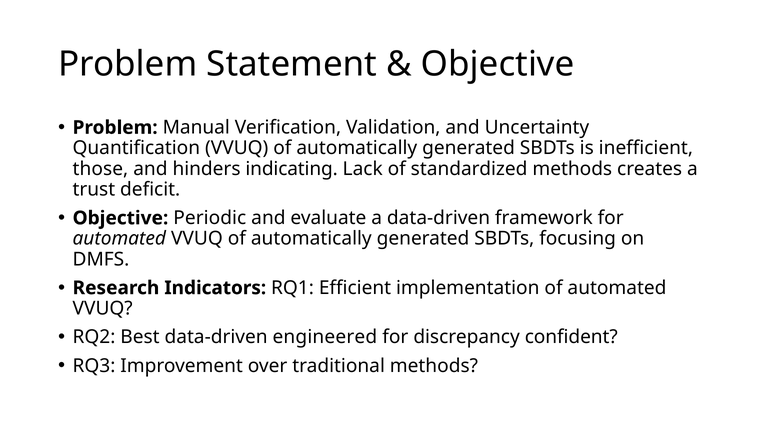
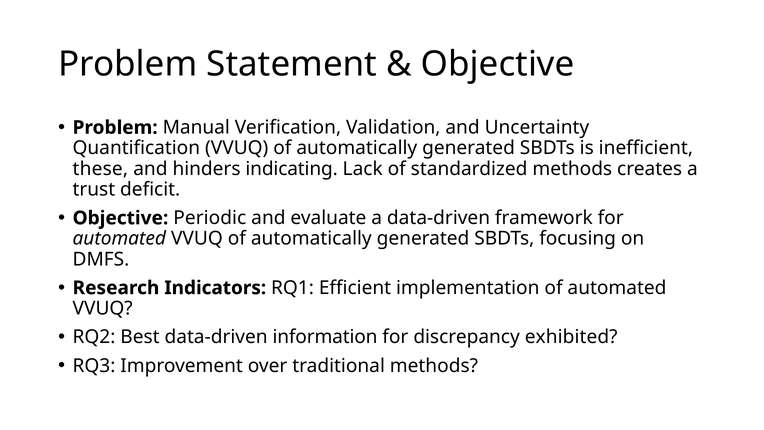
those: those -> these (100, 169)
engineered: engineered -> information (325, 337)
confident: confident -> exhibited (571, 337)
